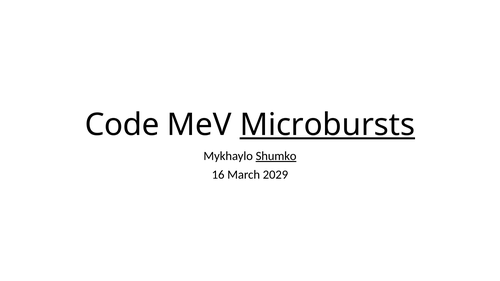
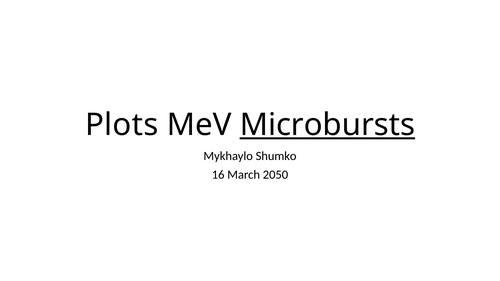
Code: Code -> Plots (122, 125)
Shumko underline: present -> none (276, 156)
2029: 2029 -> 2050 (275, 175)
